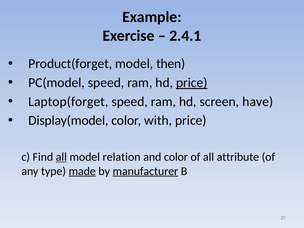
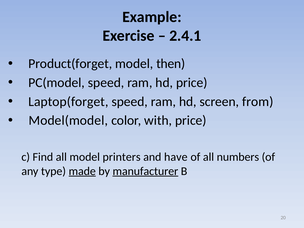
price underline: present -> none (192, 83)
have: have -> from (258, 102)
Display(model: Display(model -> Model(model (68, 121)
all underline: present -> none (61, 157)
relation: relation -> printers (122, 157)
and color: color -> have (176, 157)
attribute: attribute -> numbers (238, 157)
